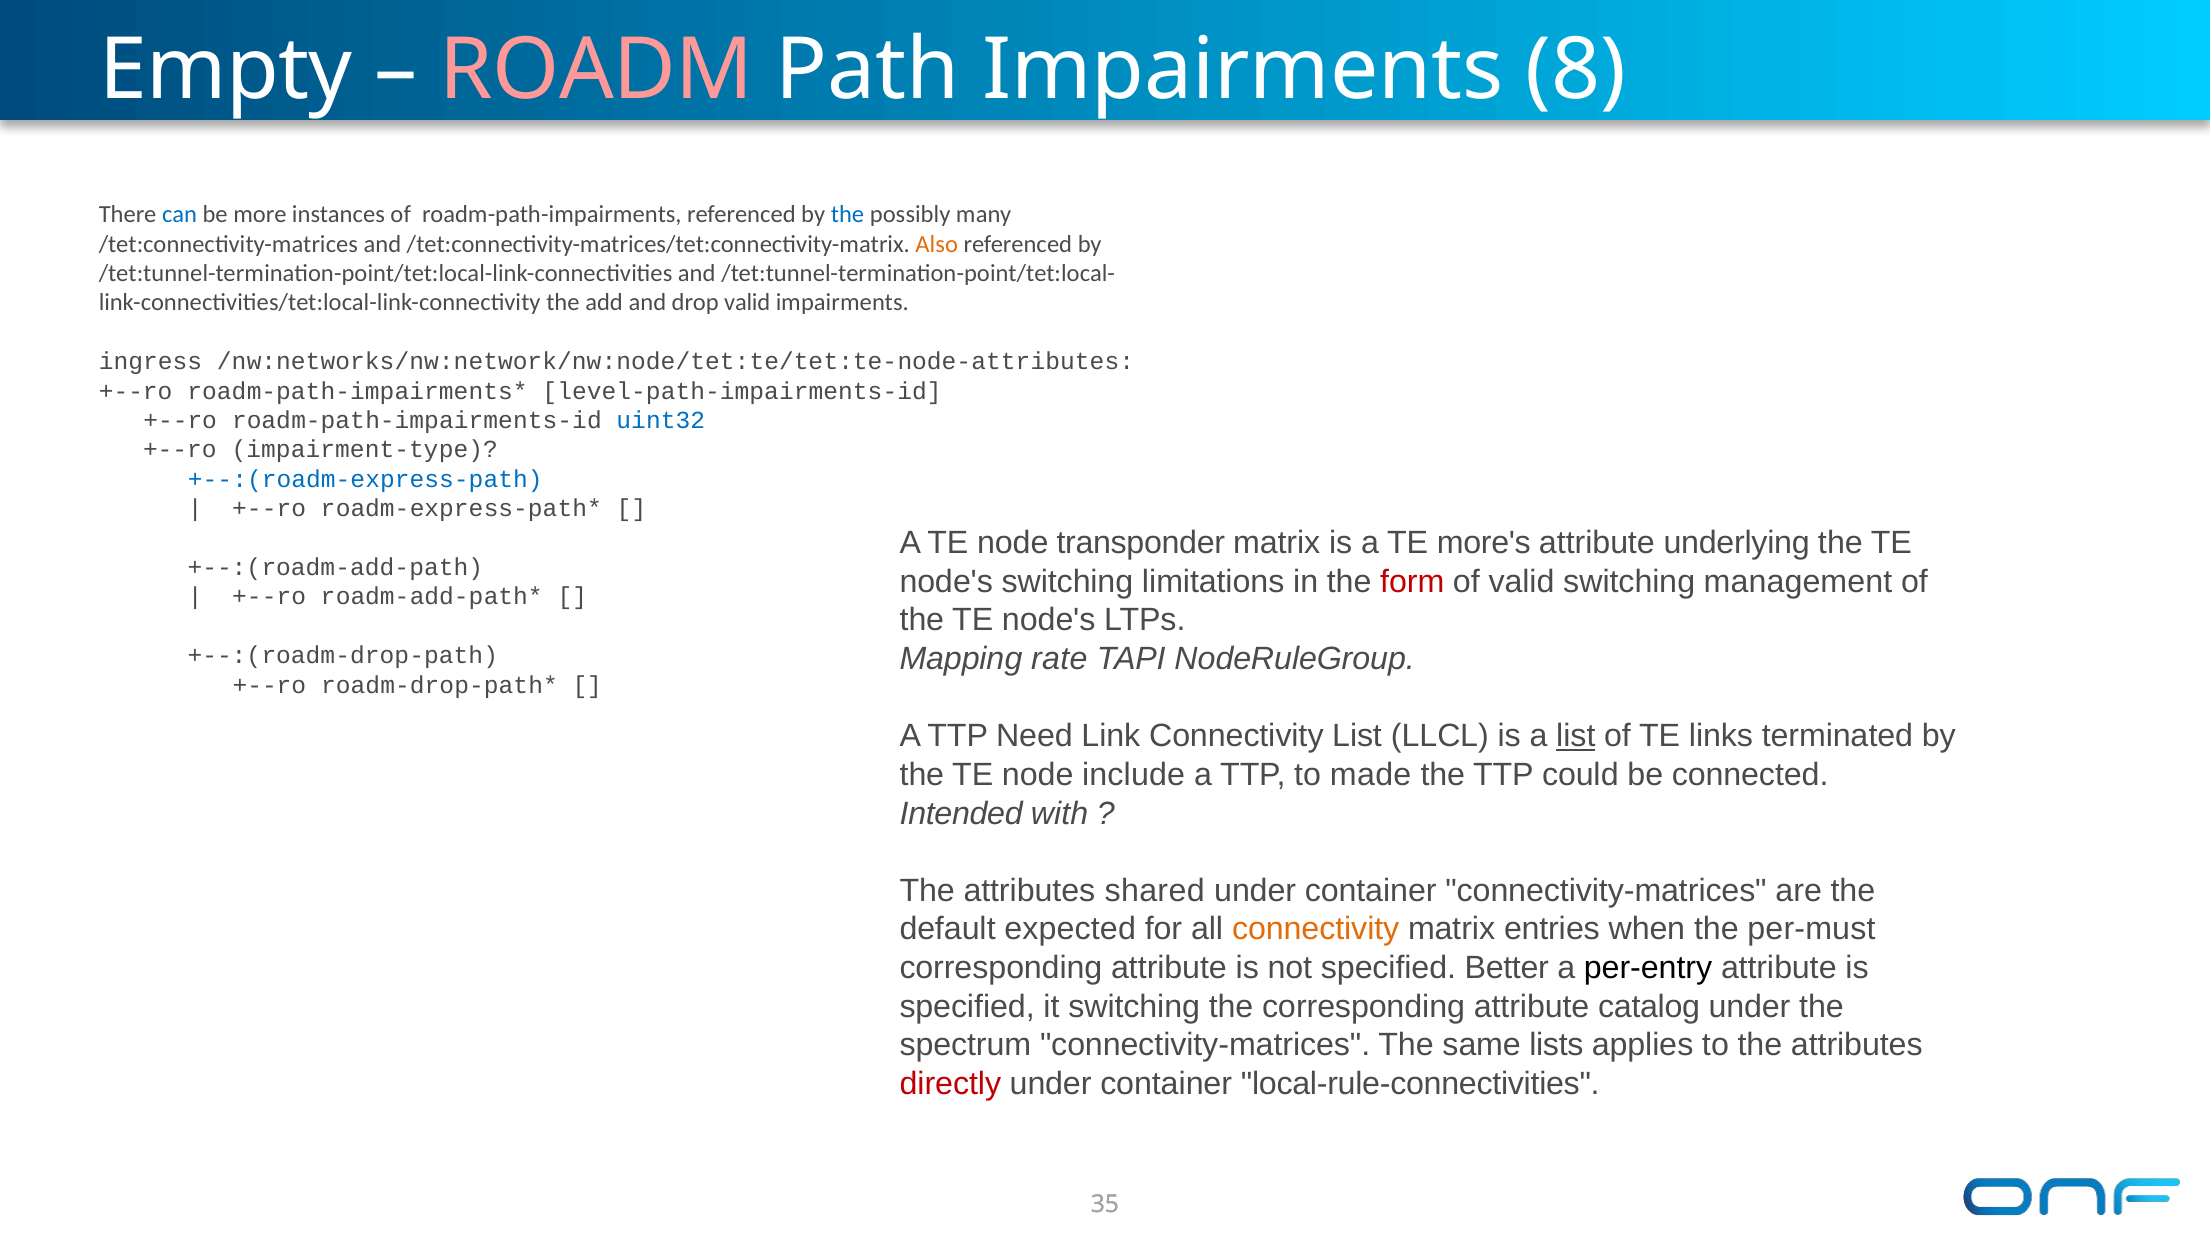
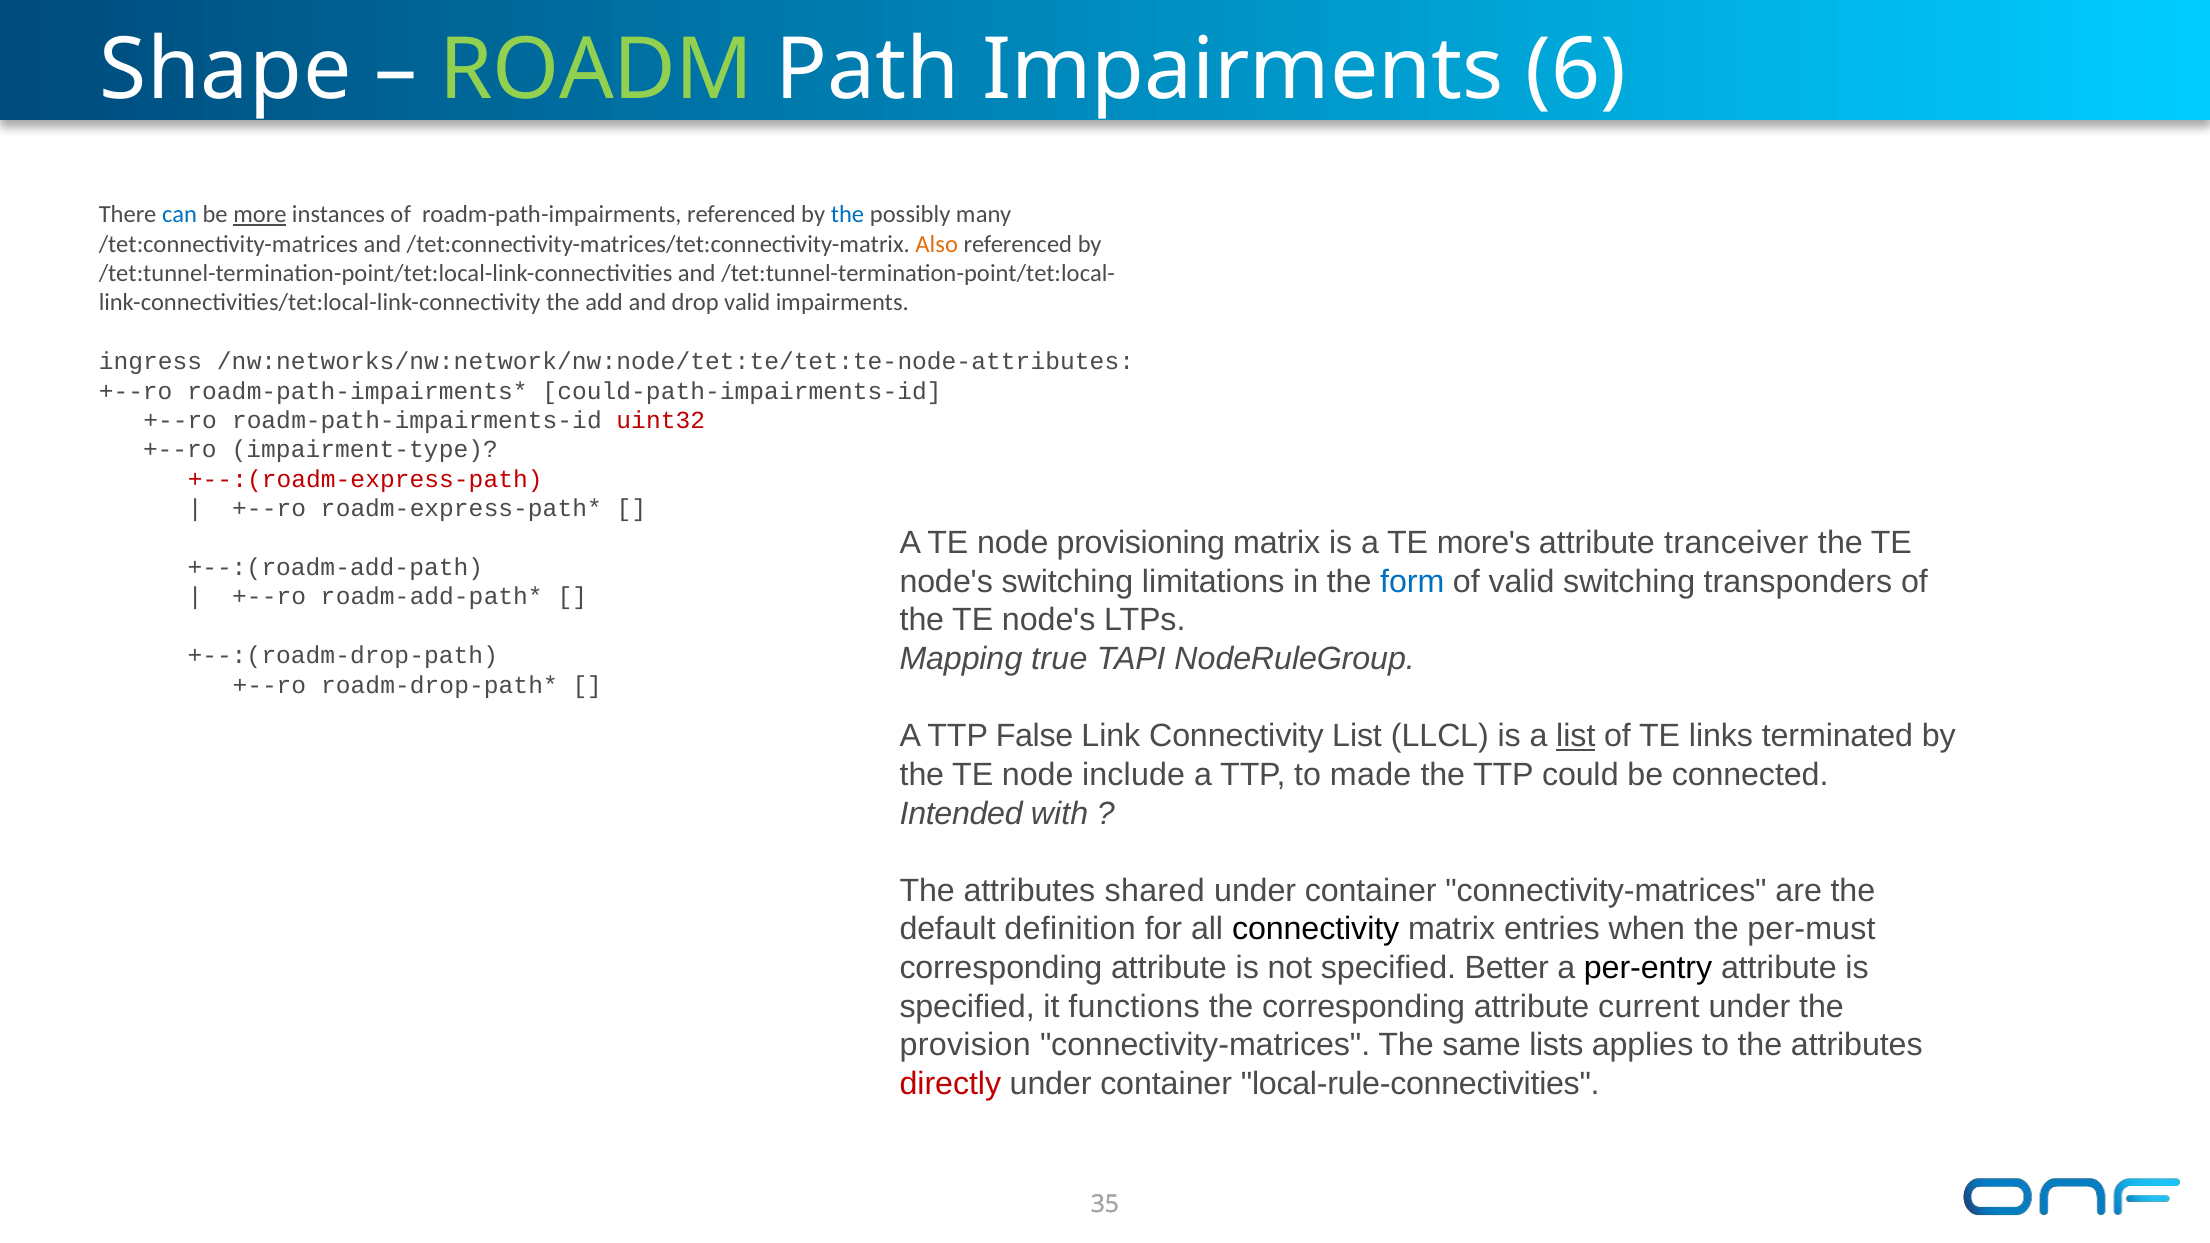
Empty: Empty -> Shape (225, 70)
ROADM colour: pink -> light green (597, 70)
8: 8 -> 6 (1576, 70)
more underline: none -> present (260, 215)
level-path-impairments-id: level-path-impairments-id -> could-path-impairments-id (742, 391)
uint32 colour: blue -> red (661, 420)
+--:(roadm-express-path colour: blue -> red (365, 479)
transponder: transponder -> provisioning (1141, 543)
underlying: underlying -> tranceiver (1736, 543)
form colour: red -> blue (1412, 582)
management: management -> transponders (1798, 582)
rate: rate -> true (1059, 659)
Need: Need -> False (1035, 736)
expected: expected -> definition (1070, 929)
connectivity colour: orange -> black (1316, 929)
it switching: switching -> functions (1134, 1007)
catalog: catalog -> current (1649, 1007)
spectrum: spectrum -> provision (965, 1045)
